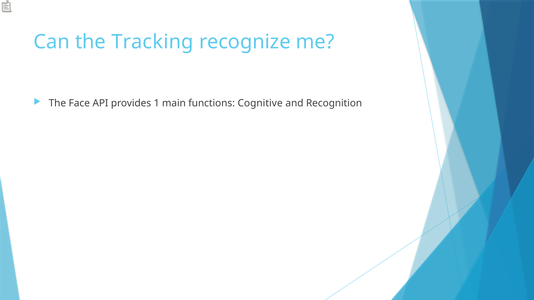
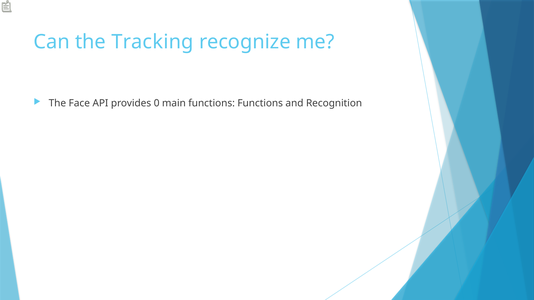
1: 1 -> 0 (157, 103)
functions Cognitive: Cognitive -> Functions (260, 103)
